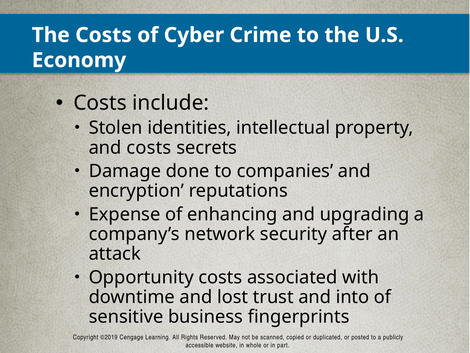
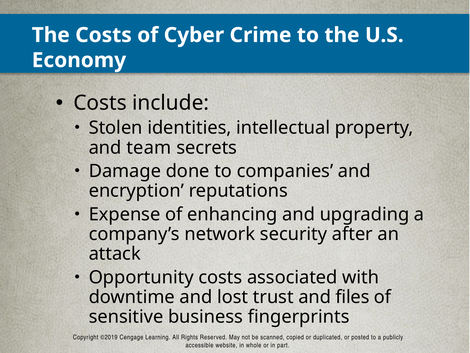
and costs: costs -> team (149, 147)
into: into -> files (353, 297)
